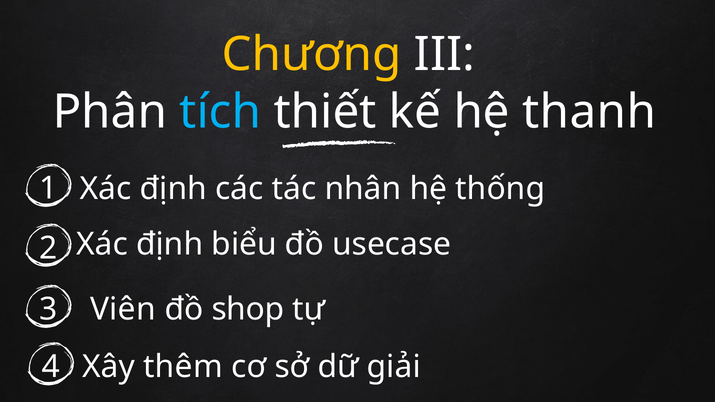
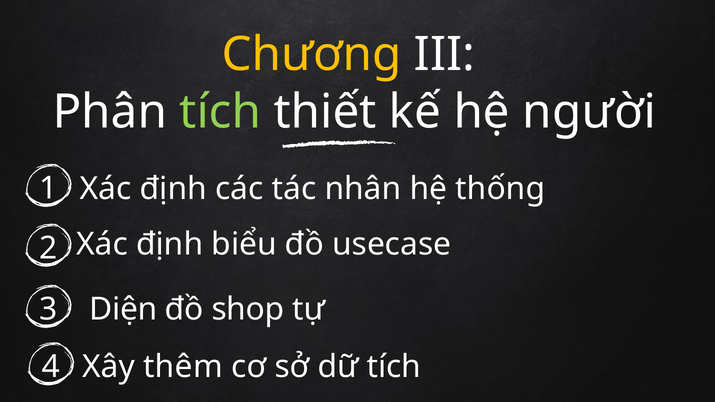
tích colour: light blue -> light green (220, 112)
thanh: thanh -> người (589, 112)
Viên: Viên -> Diện (123, 310)
dữ giải: giải -> tích (394, 367)
